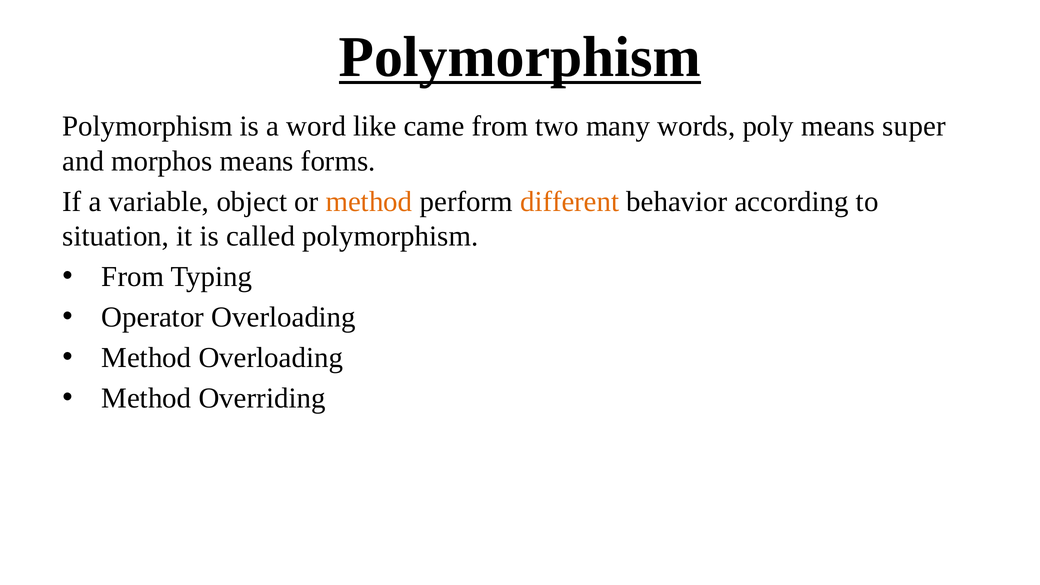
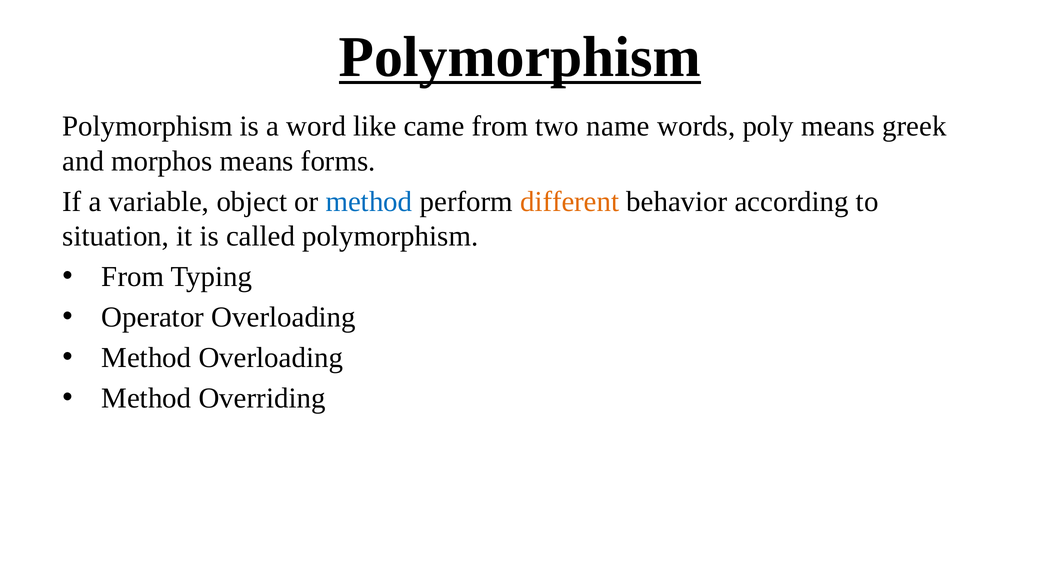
many: many -> name (618, 126)
super: super -> greek (914, 126)
method colour: orange -> blue (369, 202)
